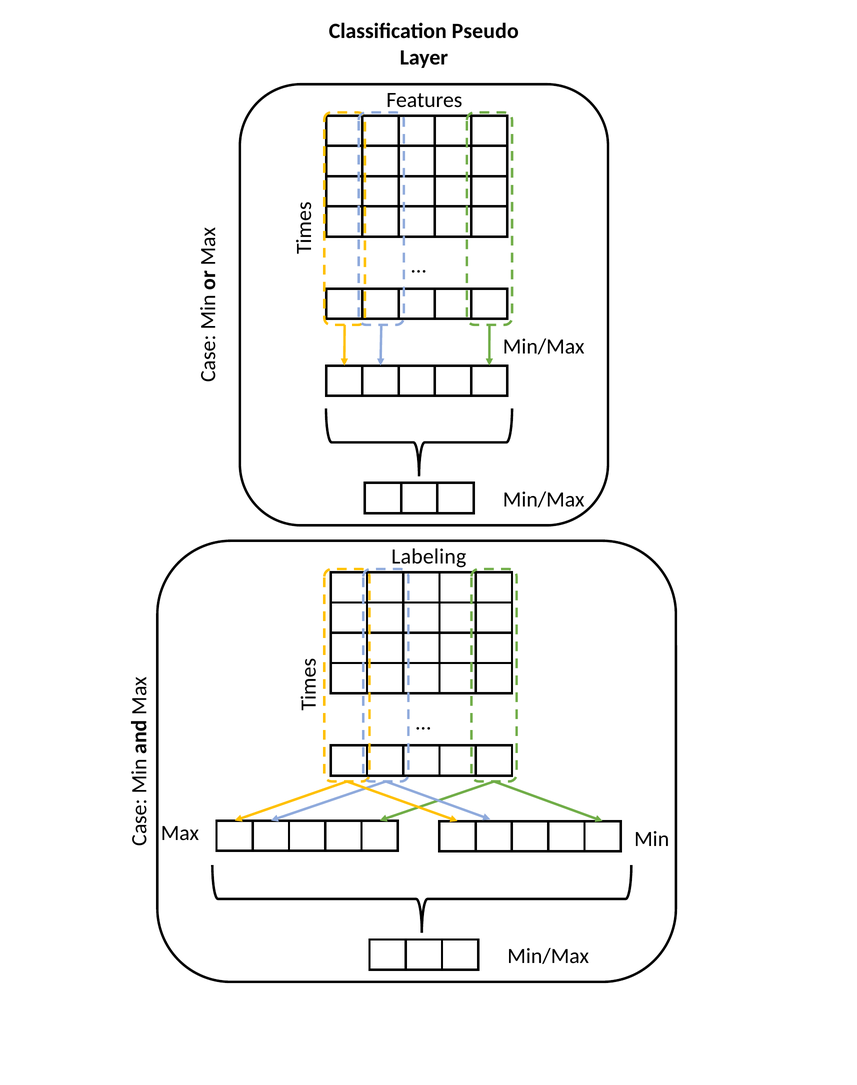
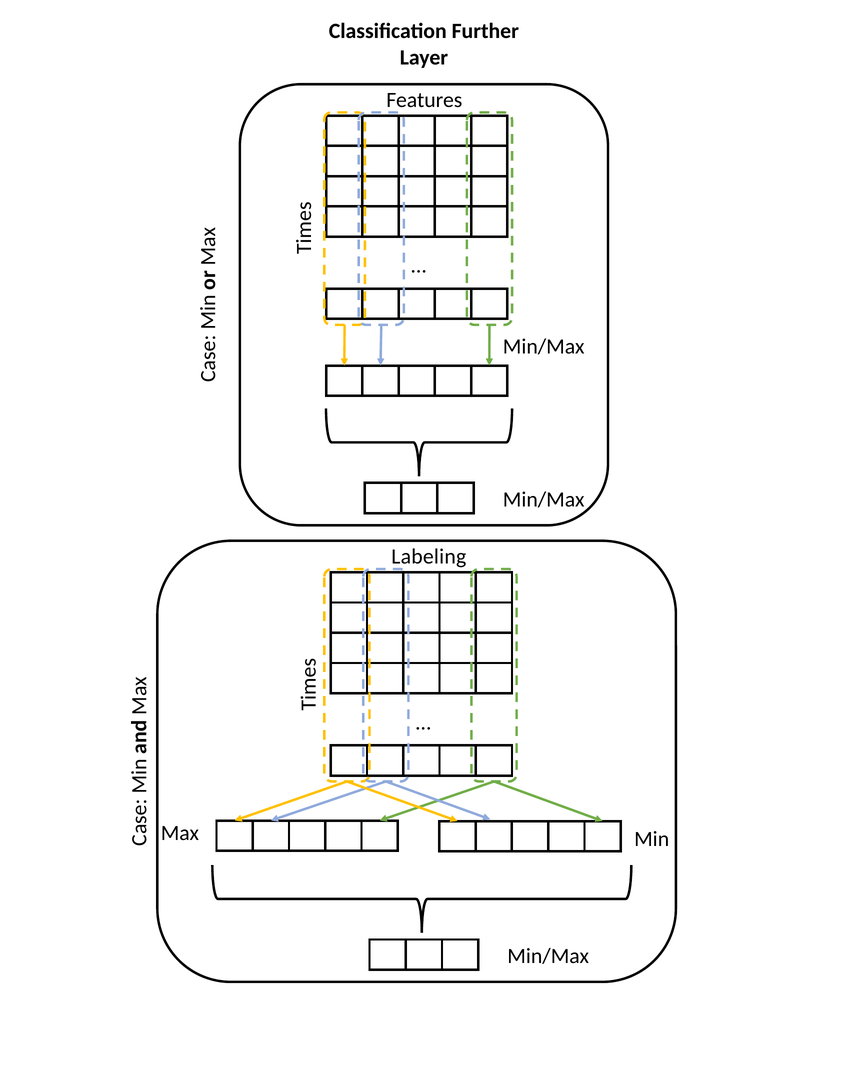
Pseudo: Pseudo -> Further (485, 31)
